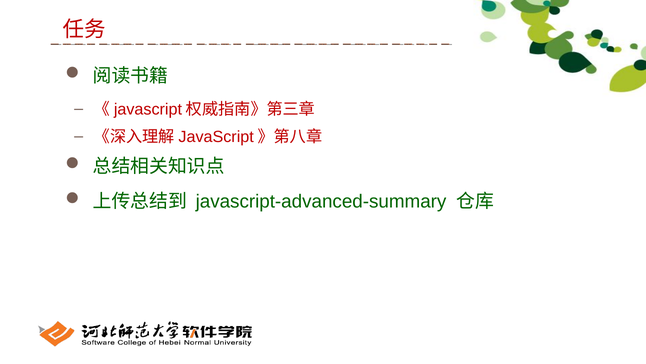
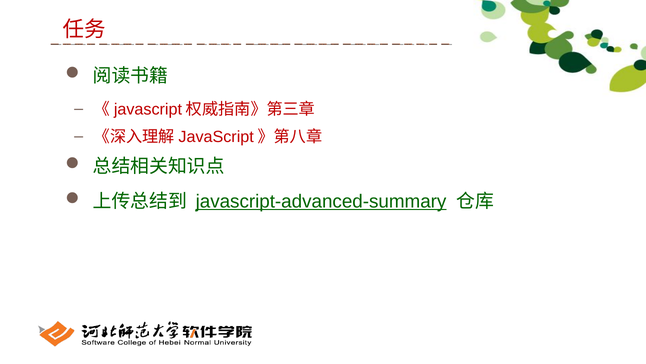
javascript-advanced-summary underline: none -> present (321, 201)
